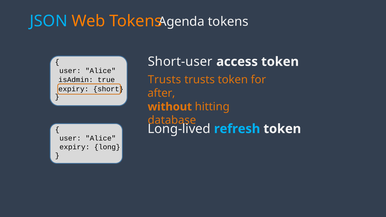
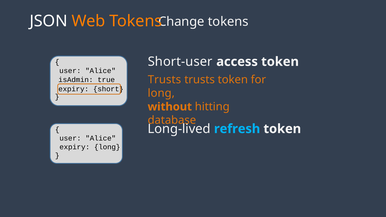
JSON colour: light blue -> white (49, 21)
Agenda: Agenda -> Change (181, 22)
after: after -> long (161, 93)
